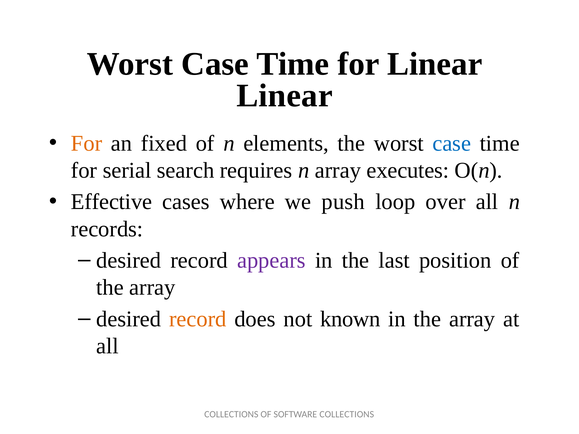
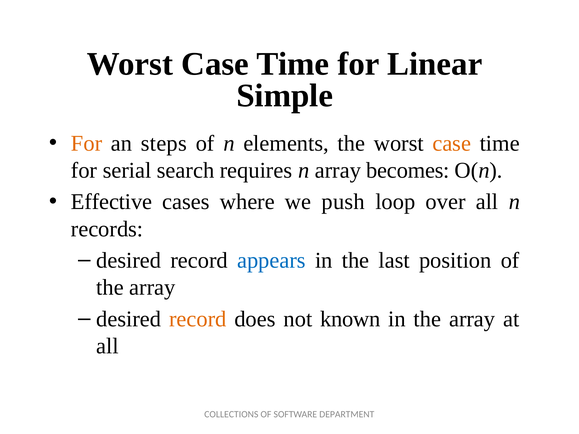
Linear: Linear -> Simple (285, 96)
fixed: fixed -> steps (164, 143)
case colour: blue -> orange (452, 143)
executes: executes -> becomes (408, 170)
appears colour: purple -> blue (271, 261)
SOFTWARE COLLECTIONS: COLLECTIONS -> DEPARTMENT (347, 415)
